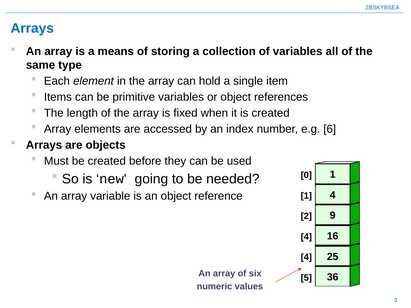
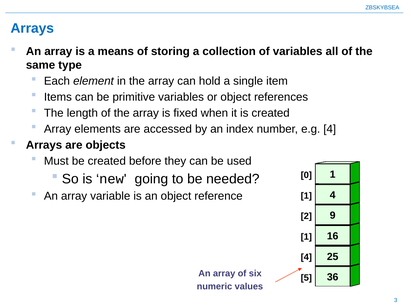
e.g 6: 6 -> 4 (330, 129)
4: 4 -> 1 (306, 237)
